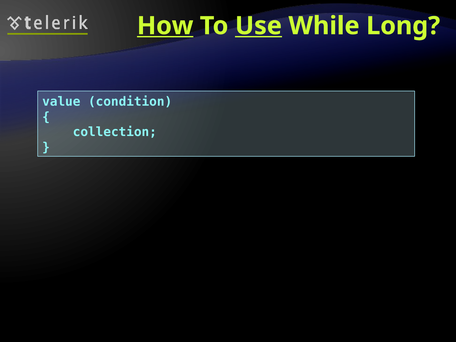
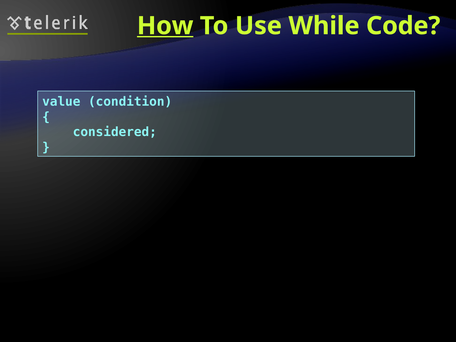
Use underline: present -> none (258, 26)
Long: Long -> Code (403, 26)
collection: collection -> considered (115, 132)
